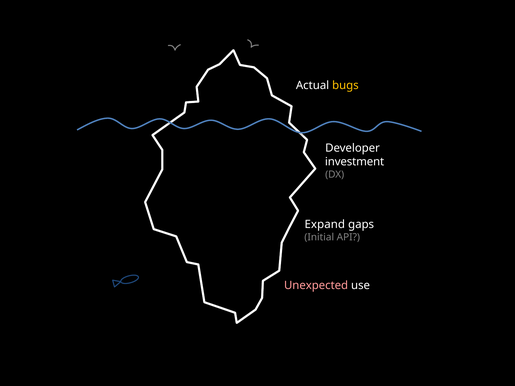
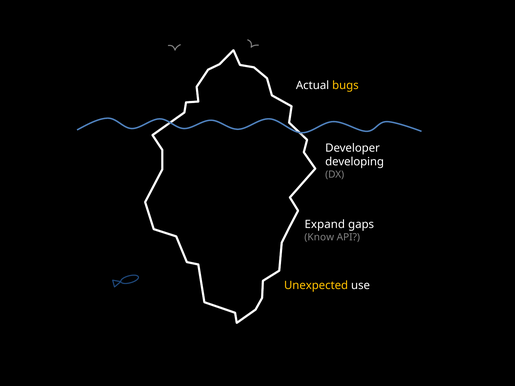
investment: investment -> developing (355, 162)
Initial: Initial -> Know (319, 237)
Unexpected colour: pink -> yellow (316, 286)
